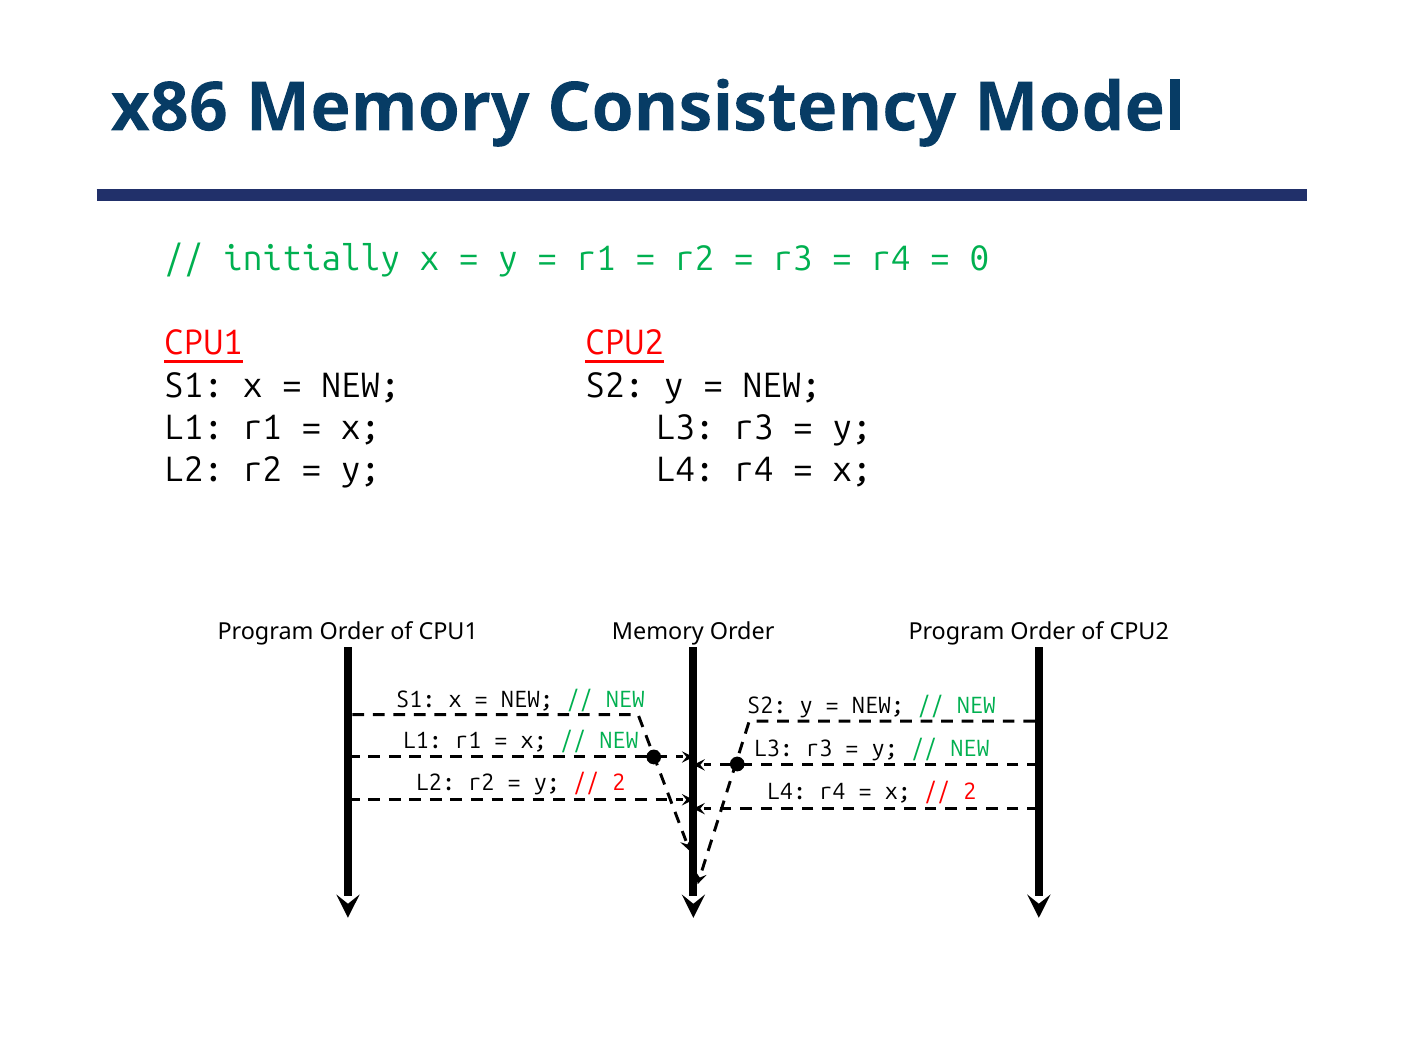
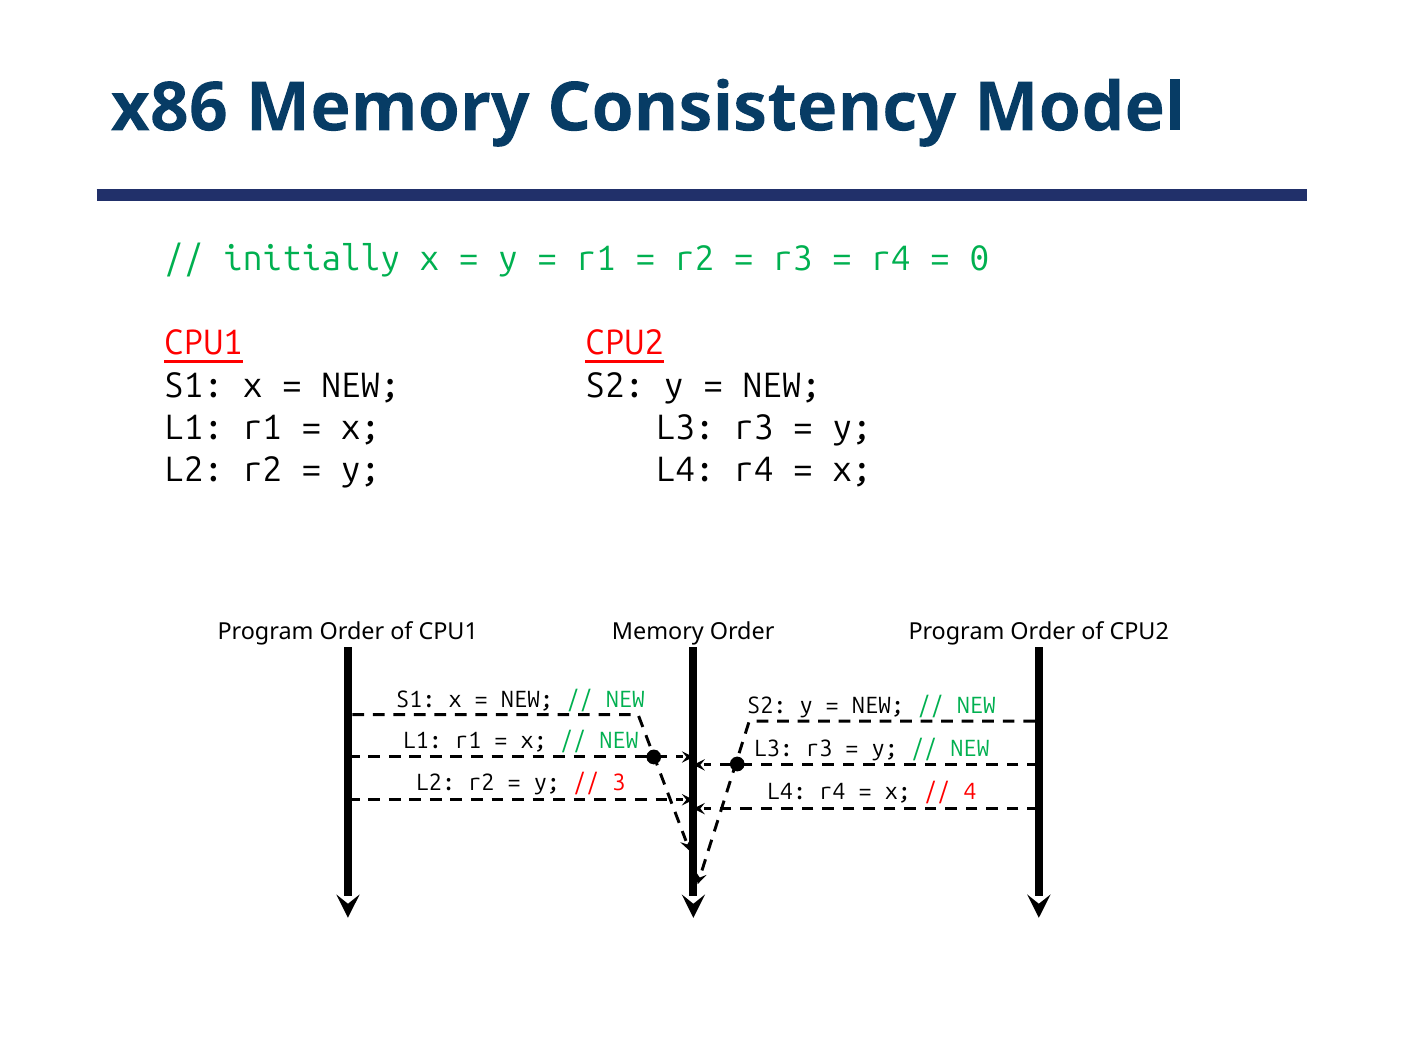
2: 2 -> 3 (619, 783)
2: 2 -> 4 (970, 792)
